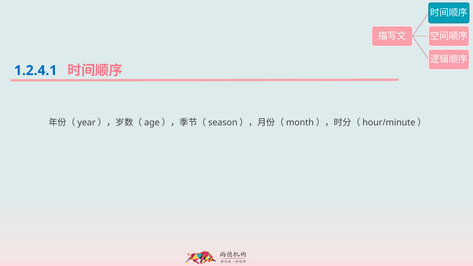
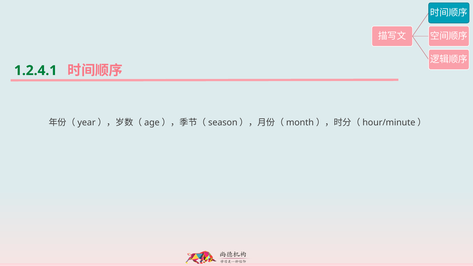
1.2.4.1 colour: blue -> green (36, 71)
